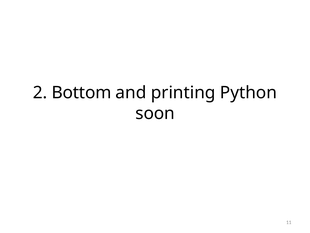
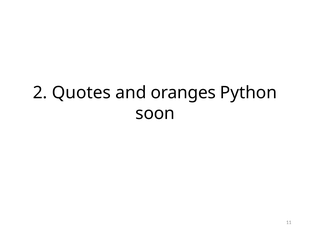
Bottom: Bottom -> Quotes (81, 93)
printing: printing -> oranges (183, 93)
